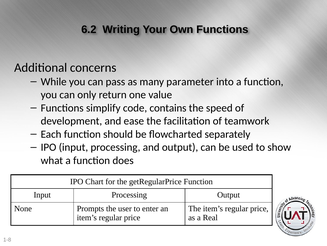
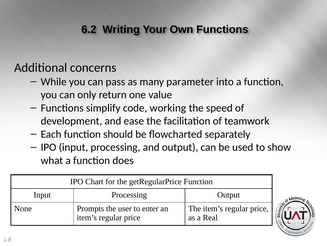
contains: contains -> working (168, 108)
